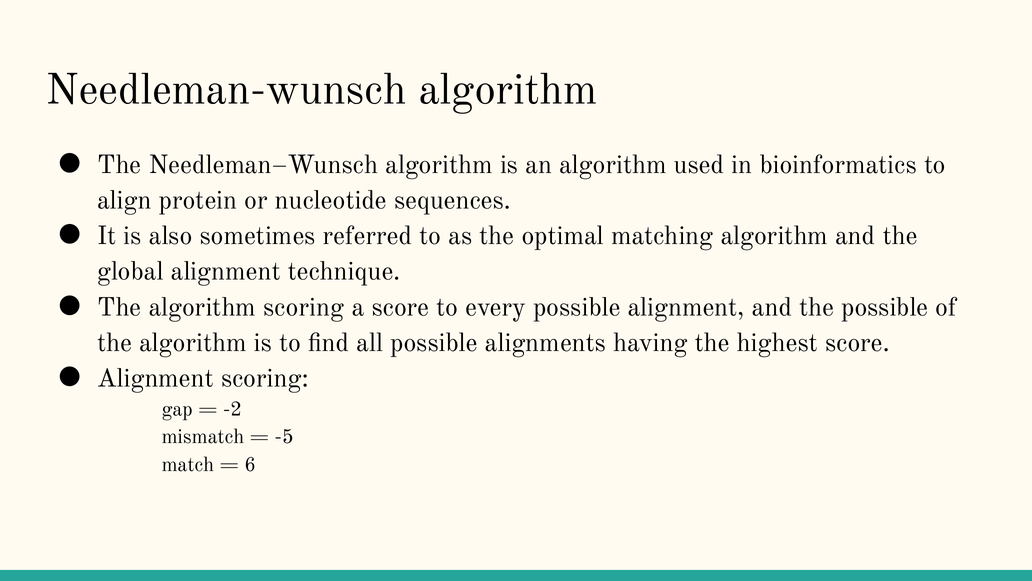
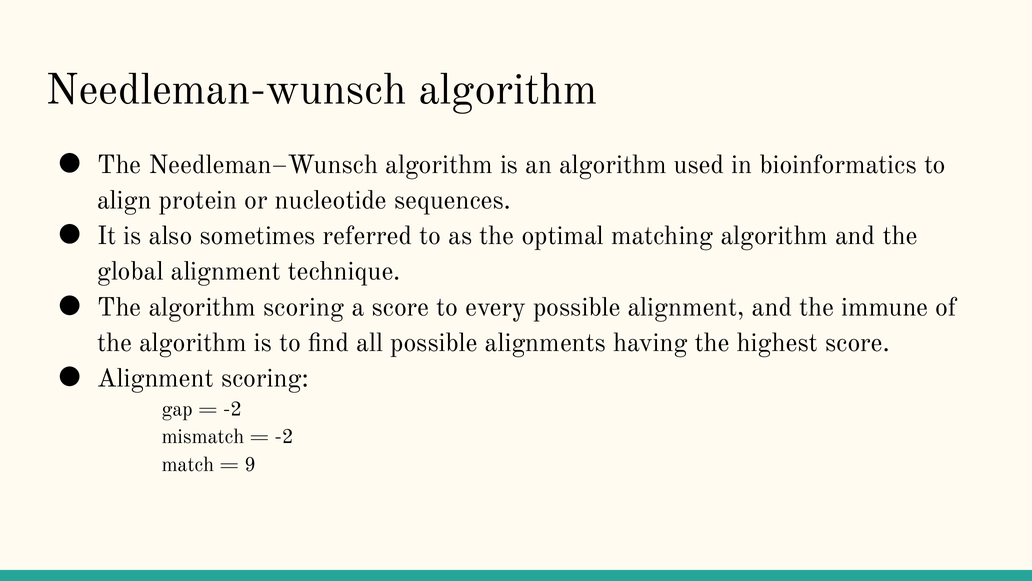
the possible: possible -> immune (885, 307)
-5: -5 -> -2 (284, 436)
6: 6 -> 9 (250, 464)
